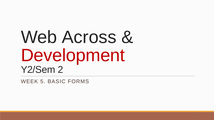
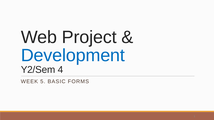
Across: Across -> Project (89, 37)
Development colour: red -> blue (73, 56)
2: 2 -> 4 (60, 70)
